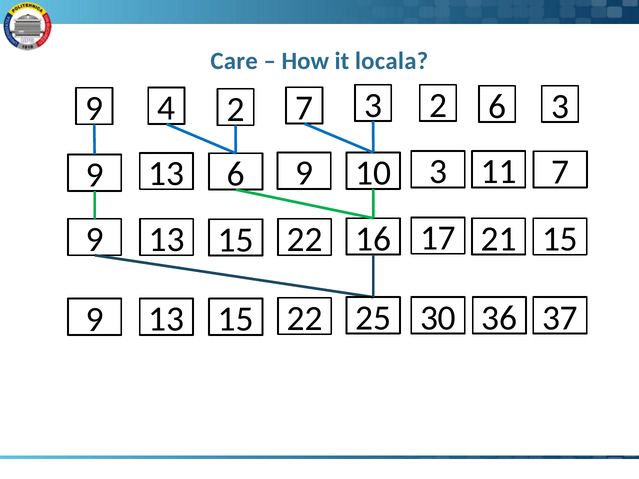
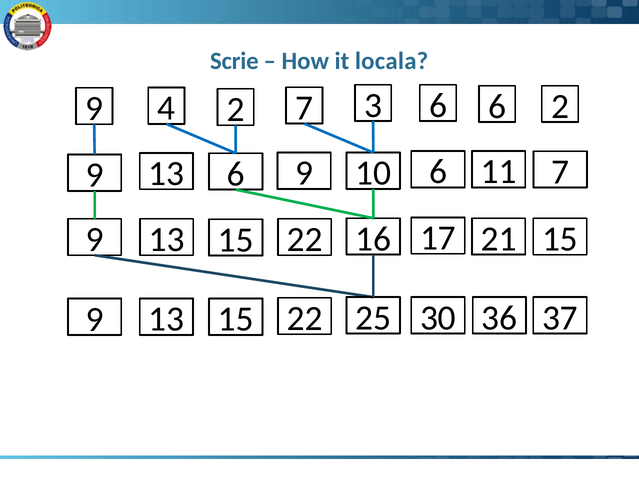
Care: Care -> Scrie (234, 61)
2: 2 -> 6 (438, 105)
6 3: 3 -> 2 (560, 106)
3: 3 -> 6 (438, 172)
